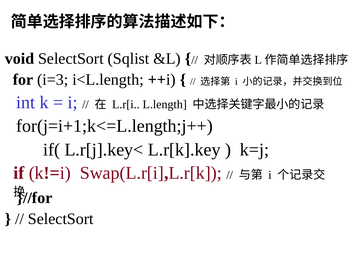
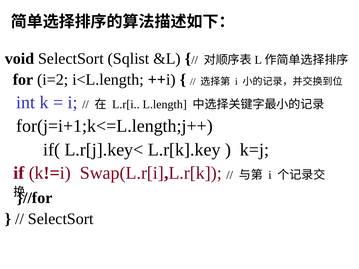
i=3: i=3 -> i=2 (53, 80)
